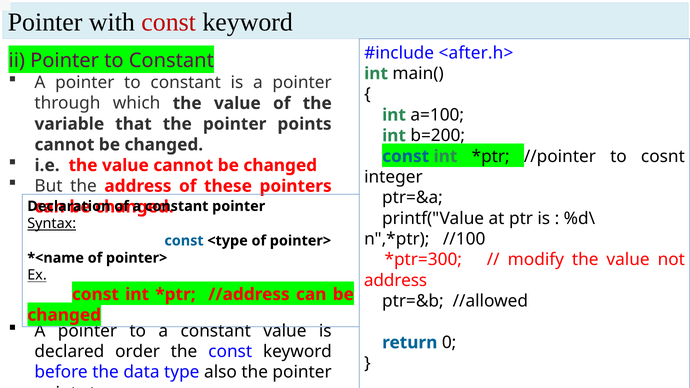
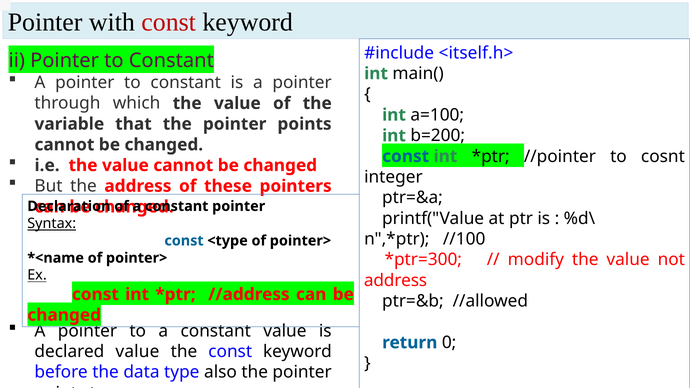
<after.h>: <after.h> -> <itself.h> (476, 53)
declared order: order -> value (137, 352)
